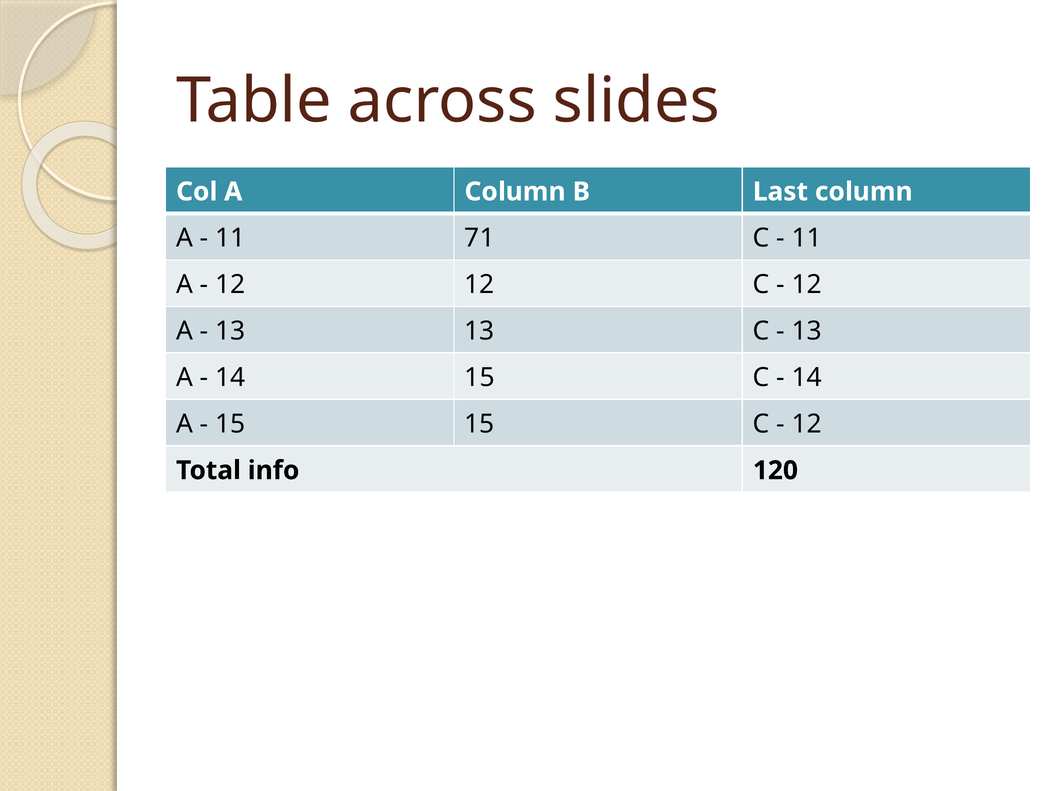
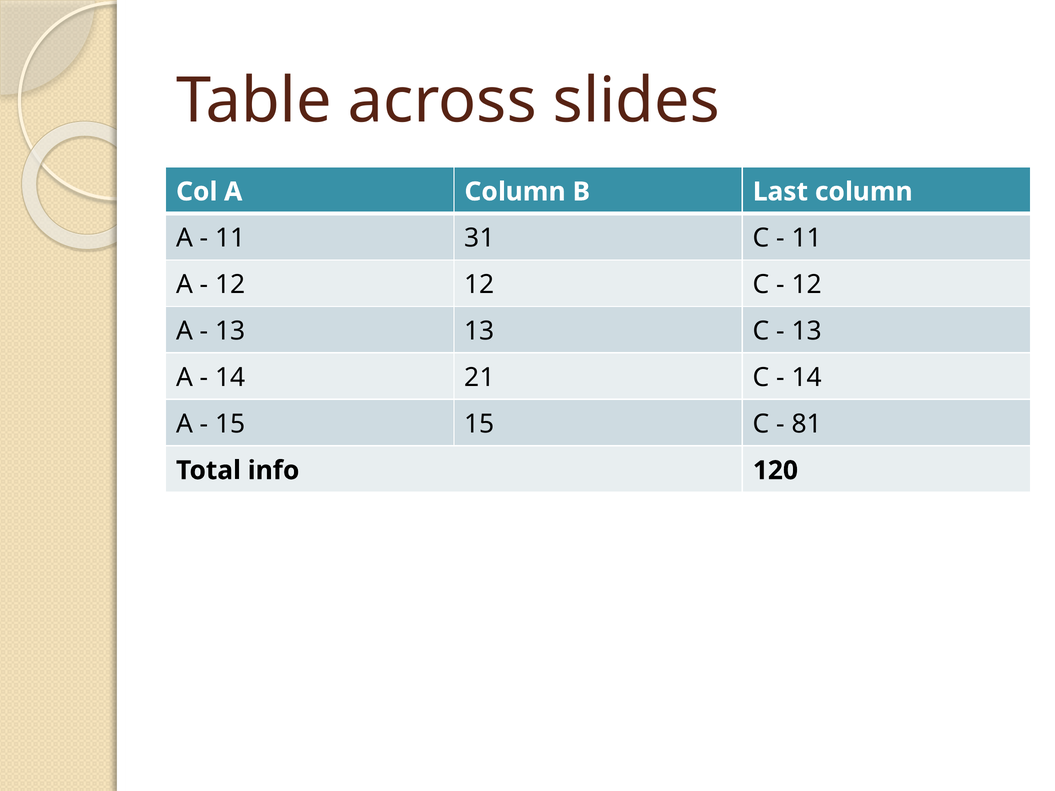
71: 71 -> 31 (480, 238)
14 15: 15 -> 21 (480, 378)
12: 12 -> 81 (807, 424)
